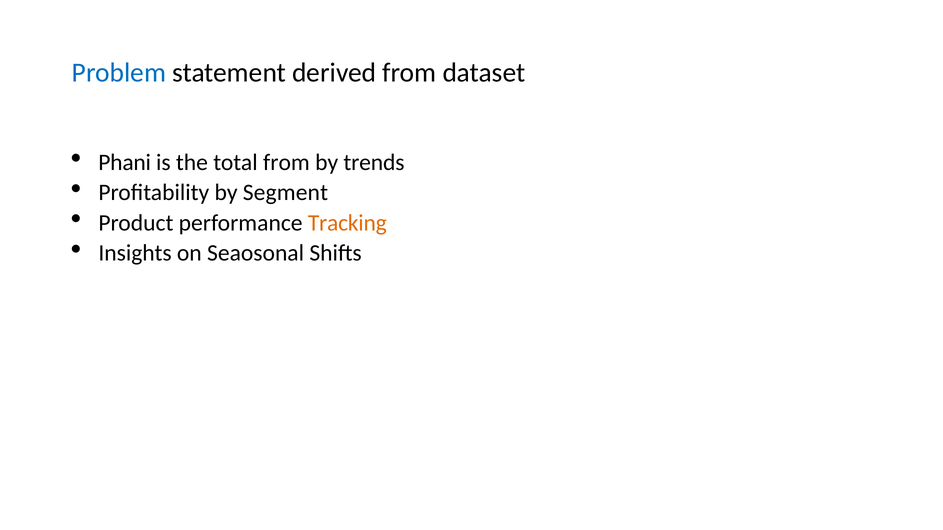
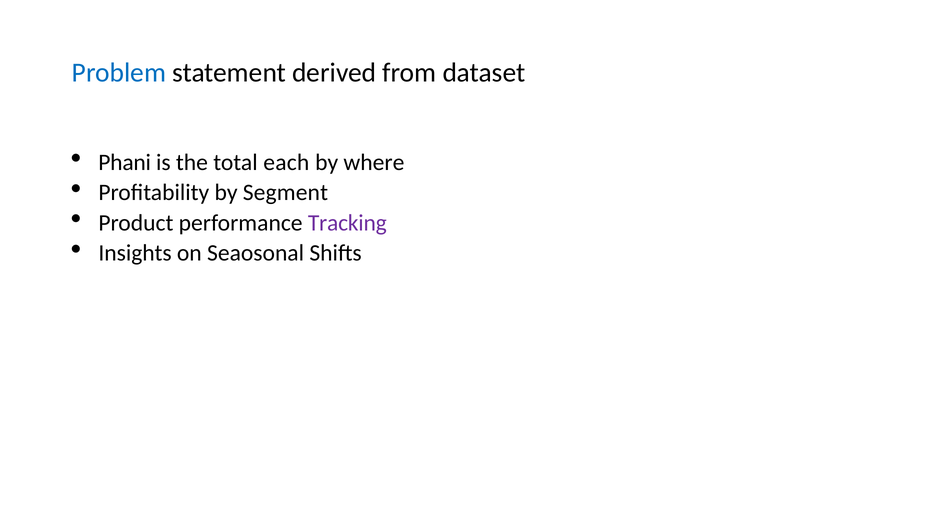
total from: from -> each (286, 163)
trends: trends -> where (374, 163)
Tracking colour: orange -> purple (347, 223)
